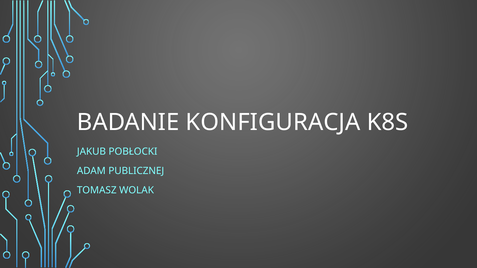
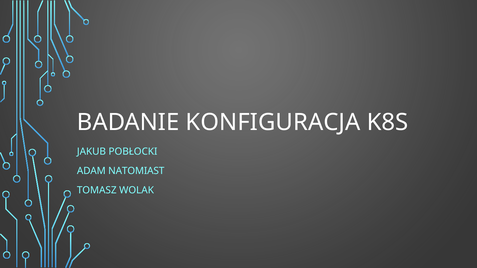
PUBLICZNEJ: PUBLICZNEJ -> NATOMIAST (136, 171)
